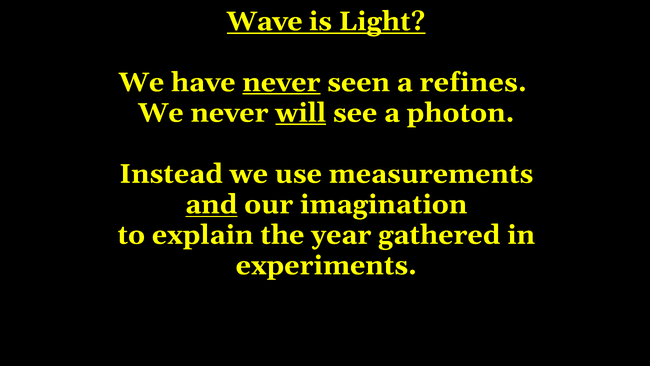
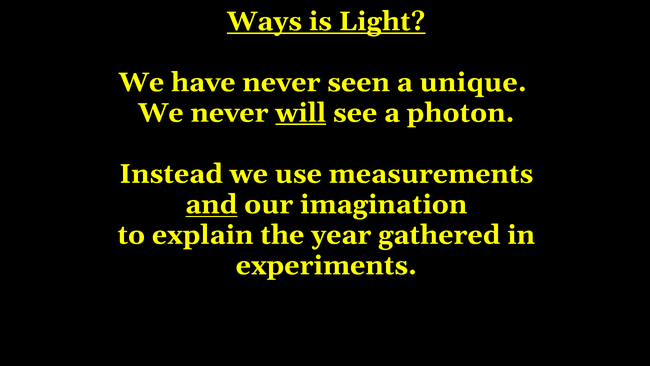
Wave: Wave -> Ways (265, 21)
never underline: present -> none (281, 82)
refines: refines -> unique (473, 82)
